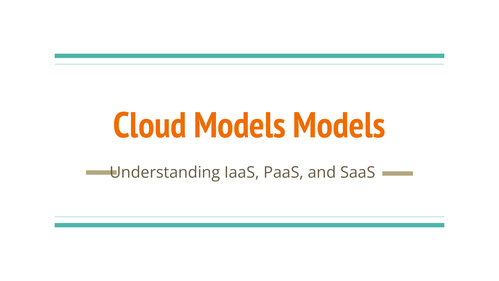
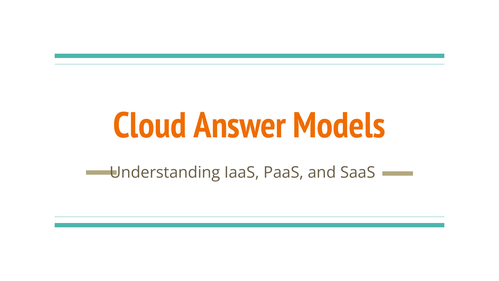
Cloud Models: Models -> Answer (240, 125)
